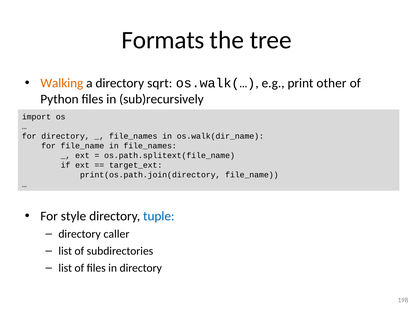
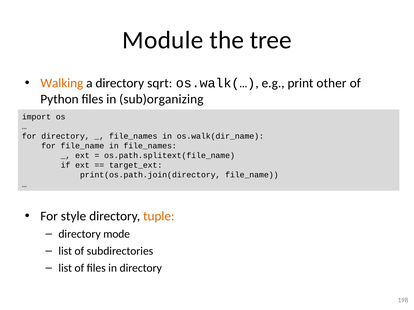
Formats: Formats -> Module (163, 40)
sub)recursively: sub)recursively -> sub)organizing (161, 99)
tuple colour: blue -> orange (159, 216)
caller: caller -> mode (117, 234)
